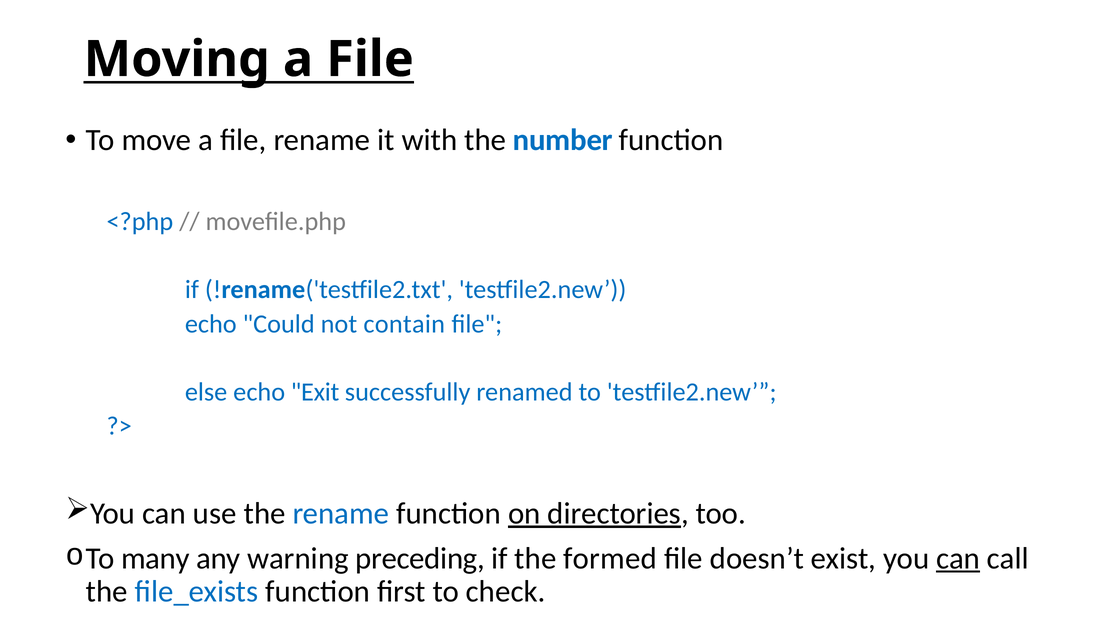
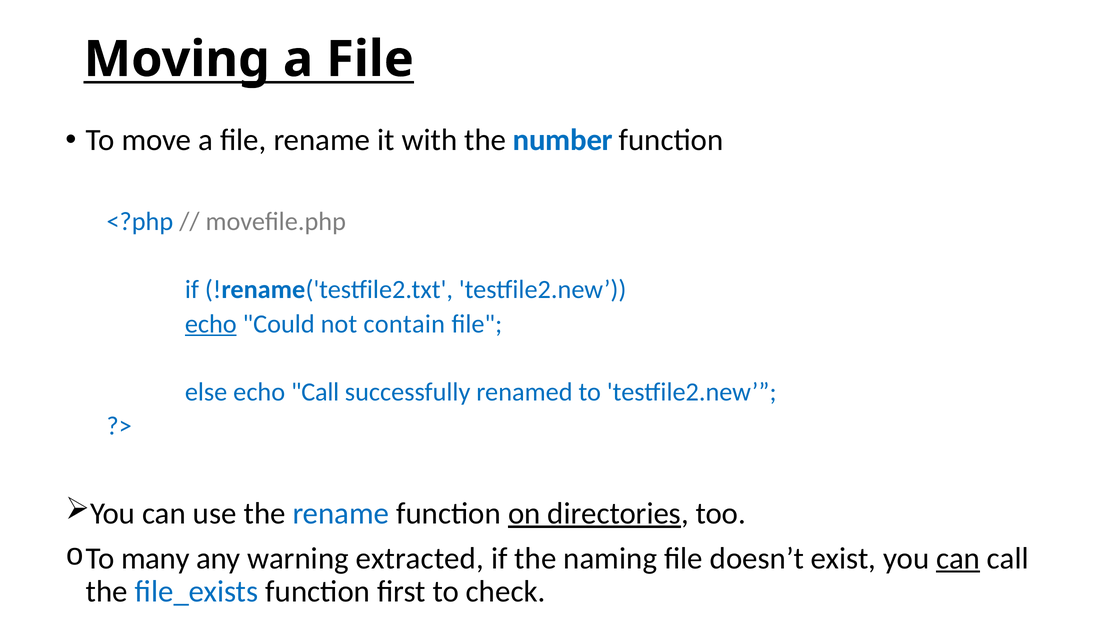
echo underline: none -> present (211, 324)
echo Exit: Exit -> Call (315, 392)
preceding: preceding -> extracted (420, 558)
formed: formed -> naming (610, 558)
